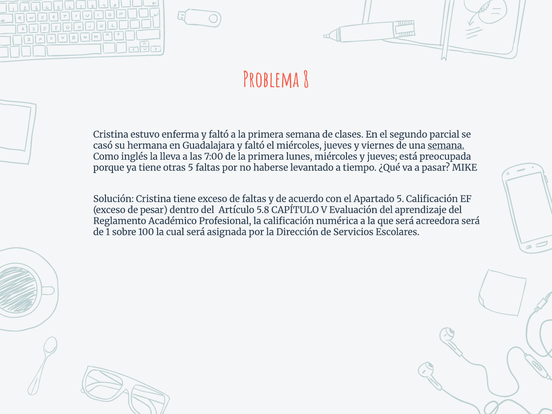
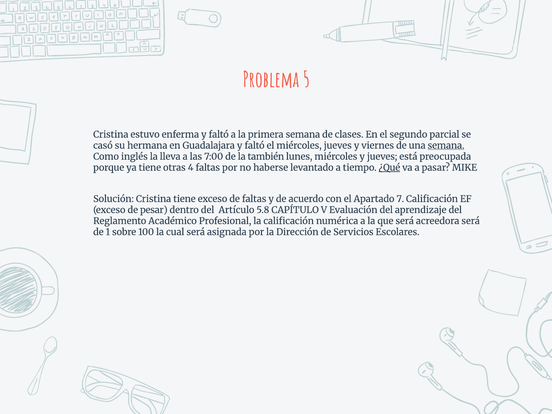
8: 8 -> 5 (306, 80)
de la primera: primera -> también (266, 157)
otras 5: 5 -> 4 (191, 168)
¿Qué underline: none -> present (389, 168)
Apartado 5: 5 -> 7 (400, 199)
